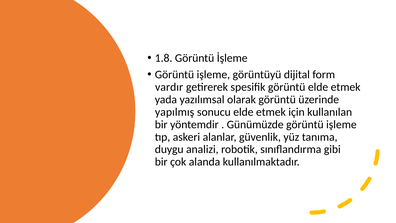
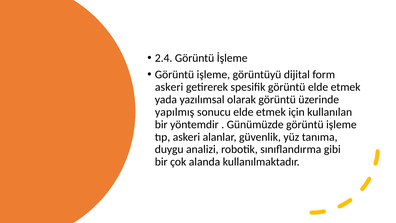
1.8: 1.8 -> 2.4 (164, 58)
vardır: vardır -> askeri (169, 87)
